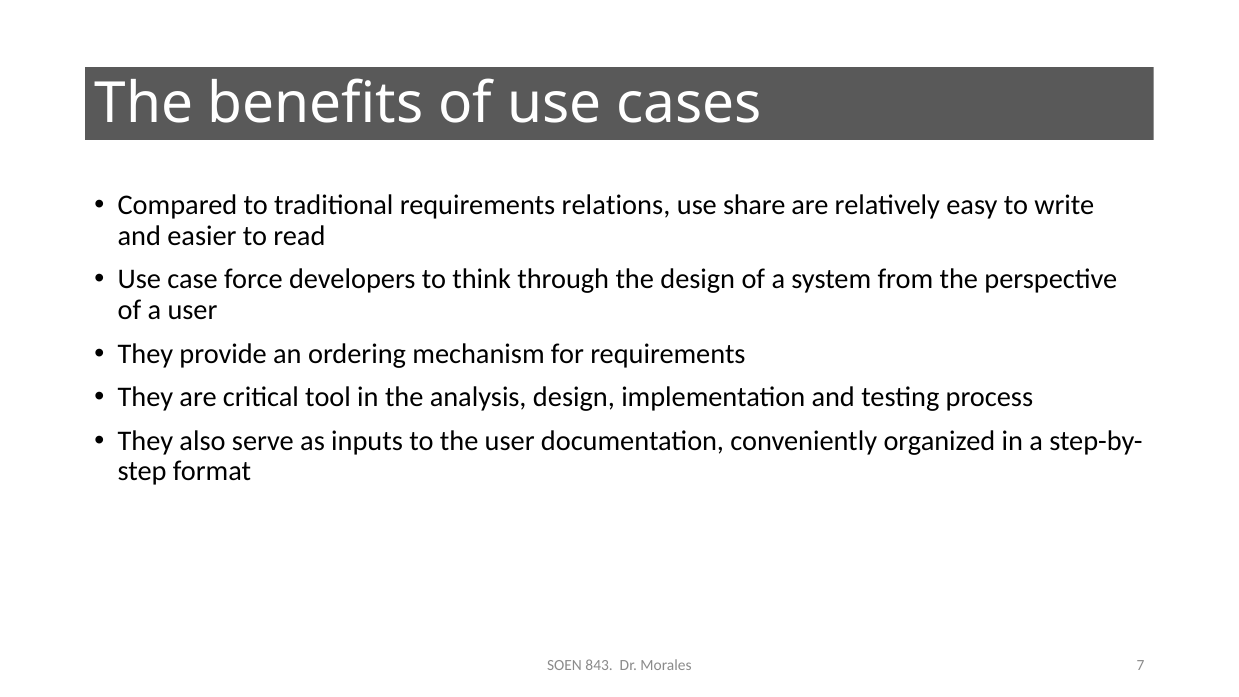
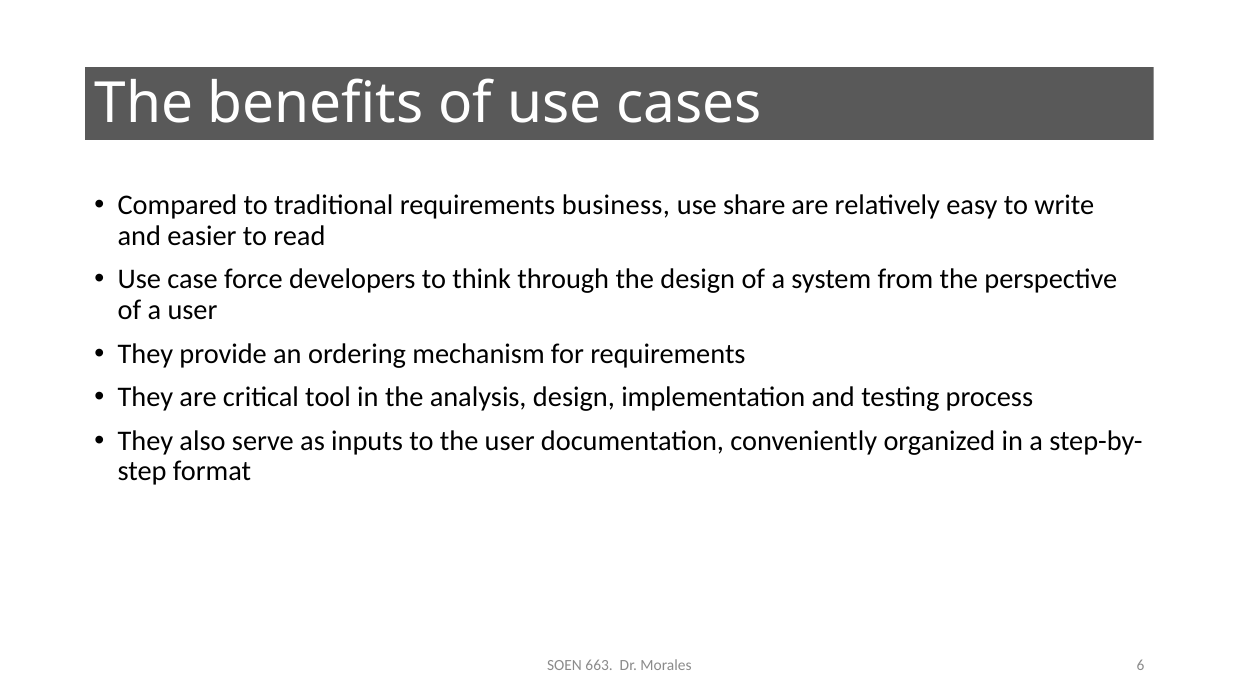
relations: relations -> business (616, 205)
843: 843 -> 663 (599, 665)
7: 7 -> 6 (1141, 665)
